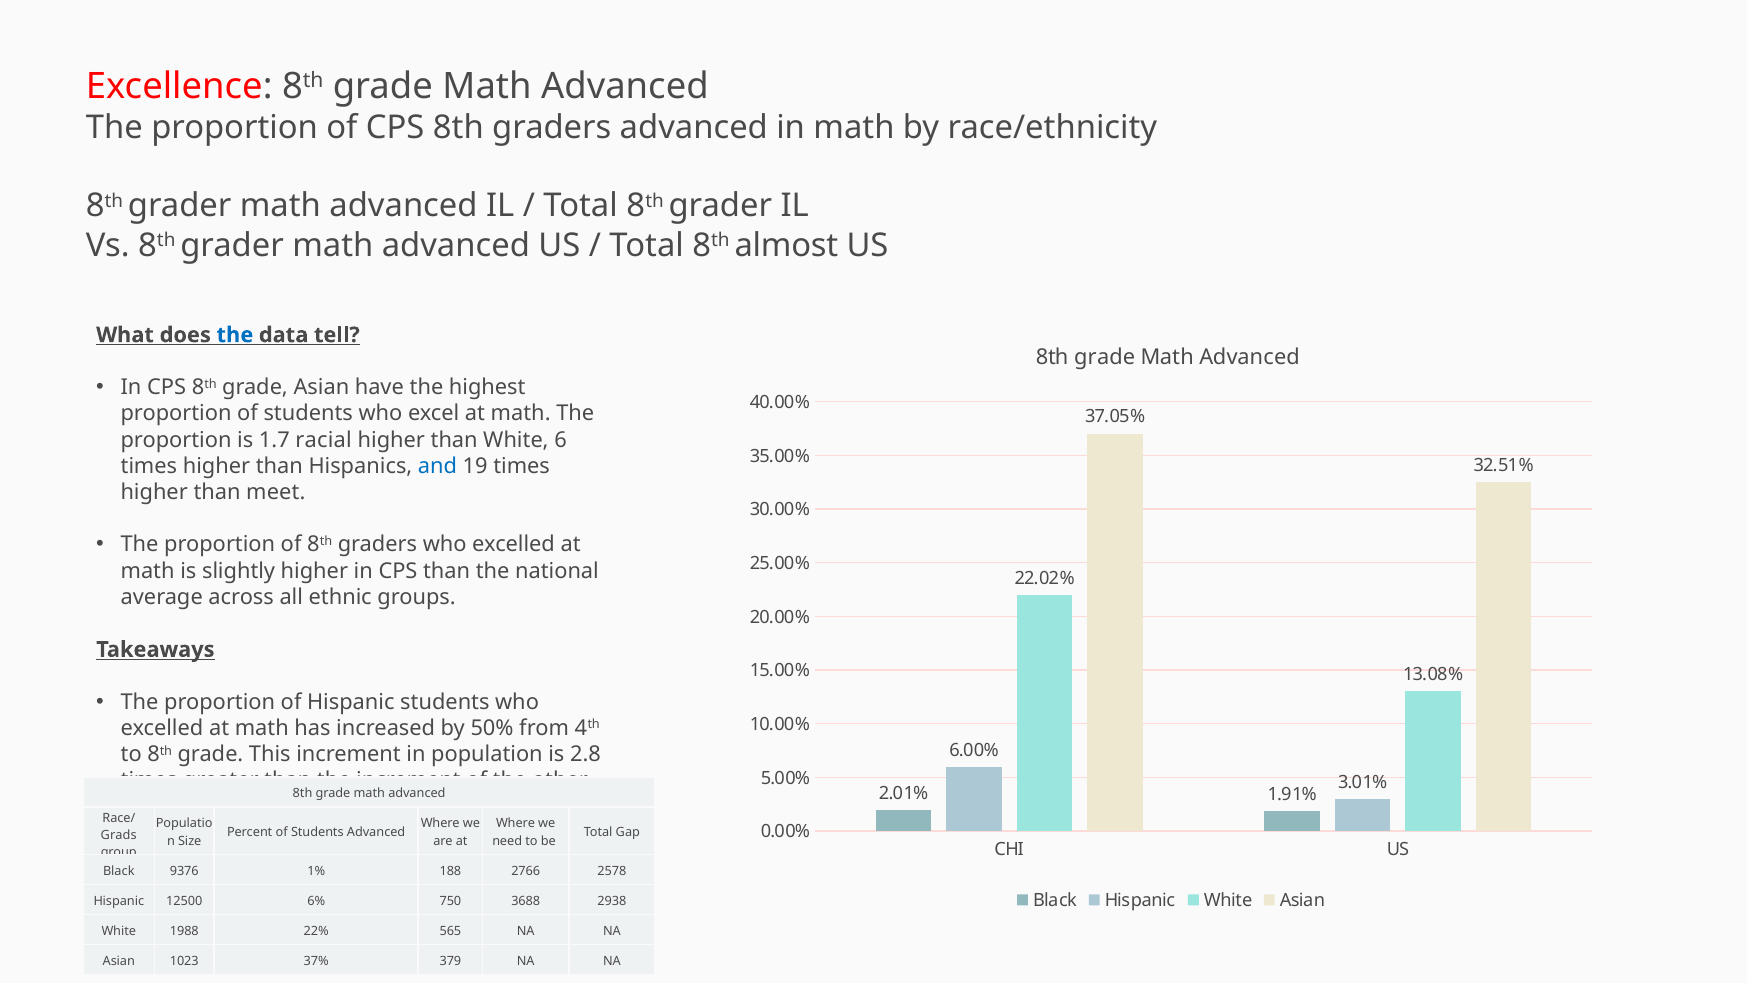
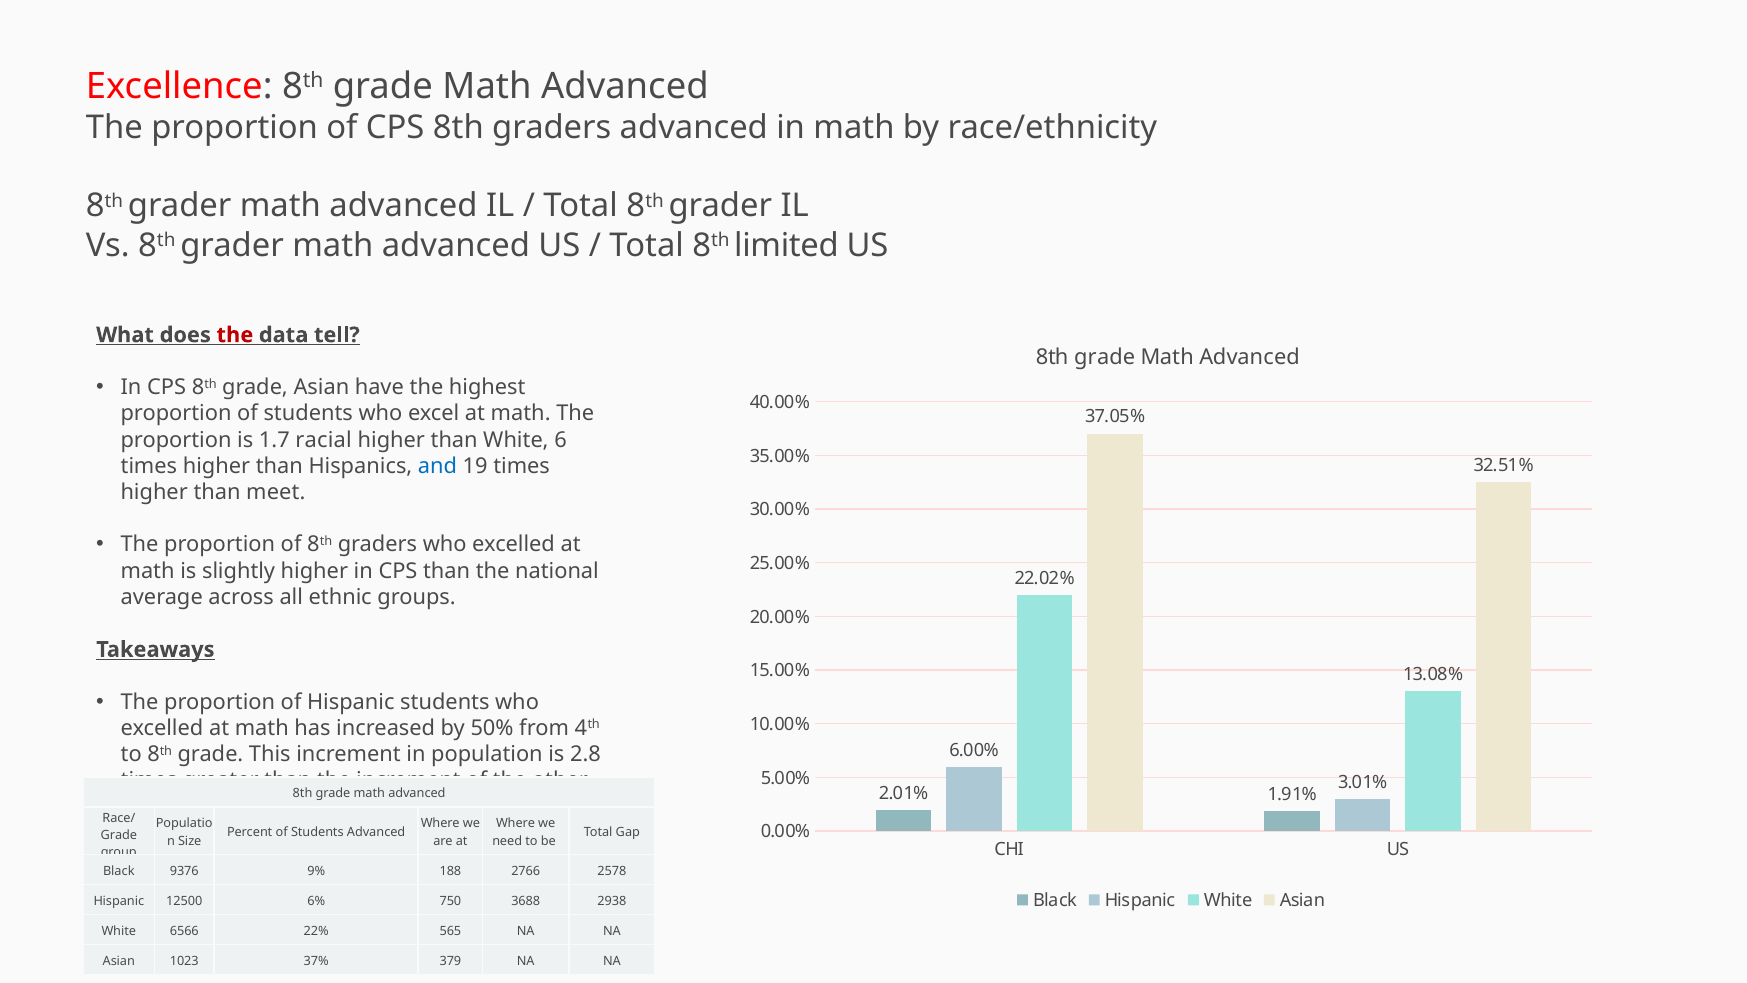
almost: almost -> limited (786, 245)
the colour: blue -> red (235, 335)
Grads: Grads -> Grade (119, 835)
1%: 1% -> 9% (316, 871)
1988: 1988 -> 6566 (184, 931)
